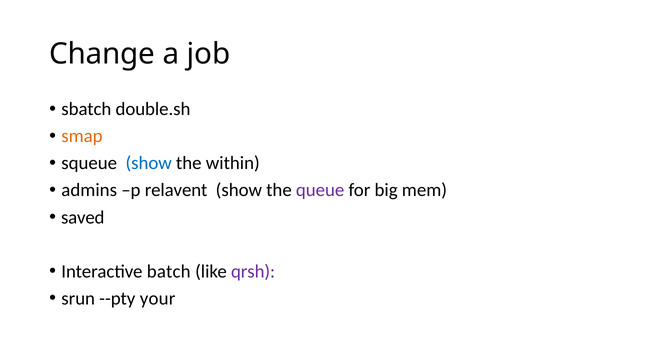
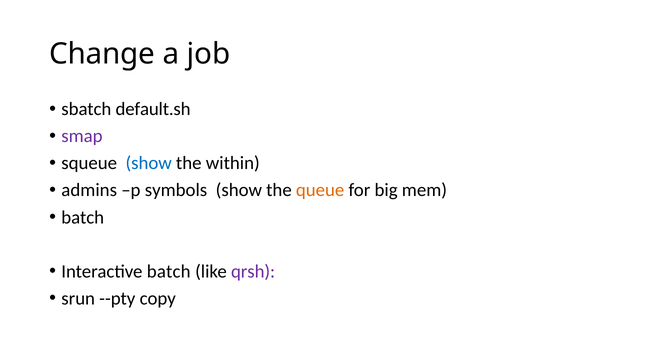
double.sh: double.sh -> default.sh (153, 109)
smap colour: orange -> purple (82, 136)
relavent: relavent -> symbols (176, 190)
queue colour: purple -> orange (320, 190)
saved: saved -> batch (83, 218)
your: your -> copy (158, 299)
